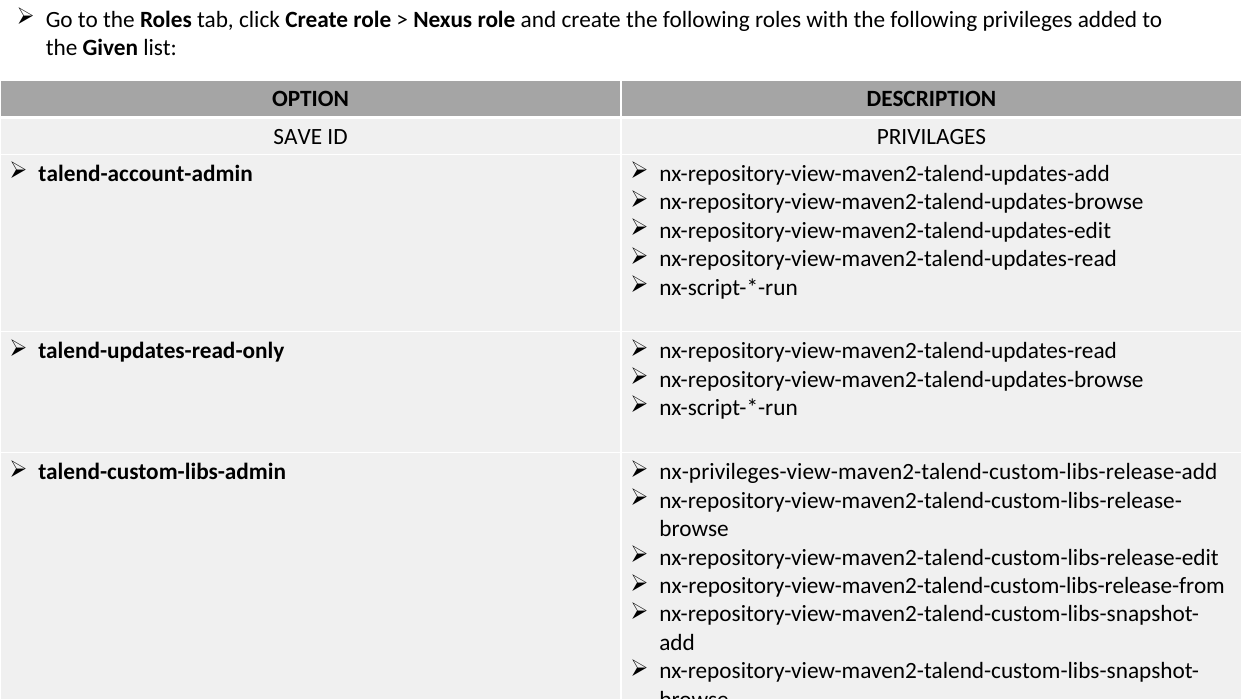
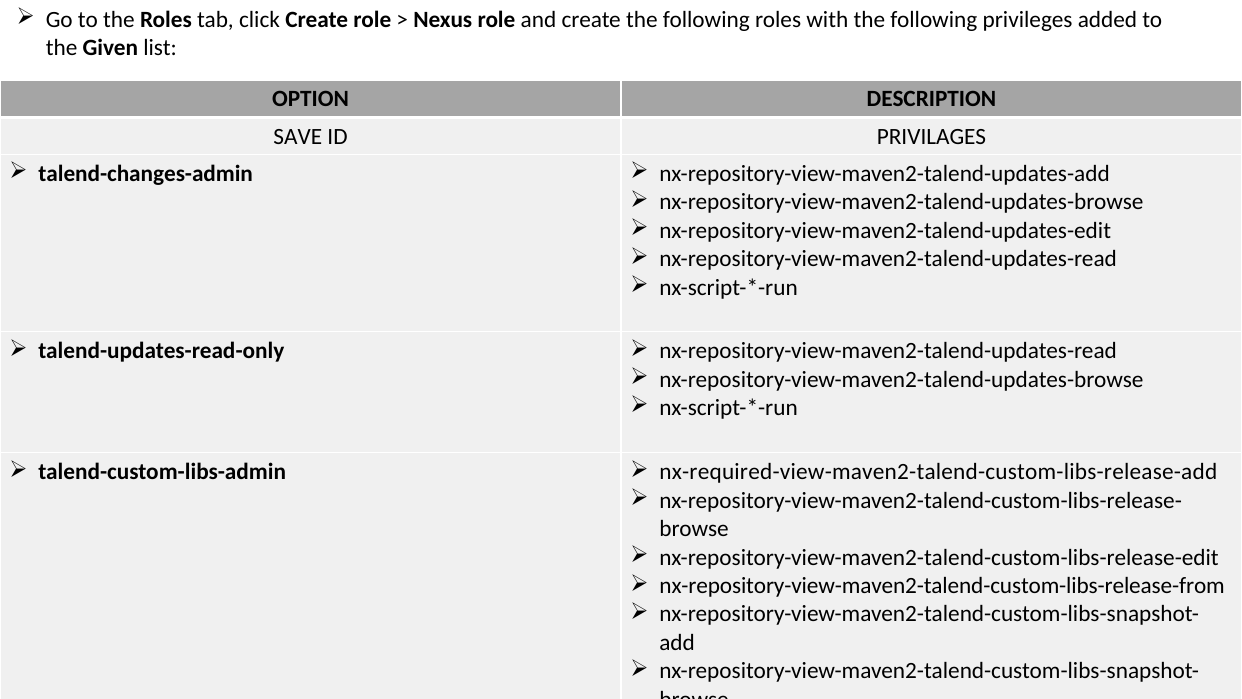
talend-account-admin: talend-account-admin -> talend-changes-admin (146, 174)
nx-privileges-view-maven2-talend-custom-libs-release-add: nx-privileges-view-maven2-talend-custom-libs-release-add -> nx-required-view-maven2-talend-custom-libs-release-add (938, 472)
